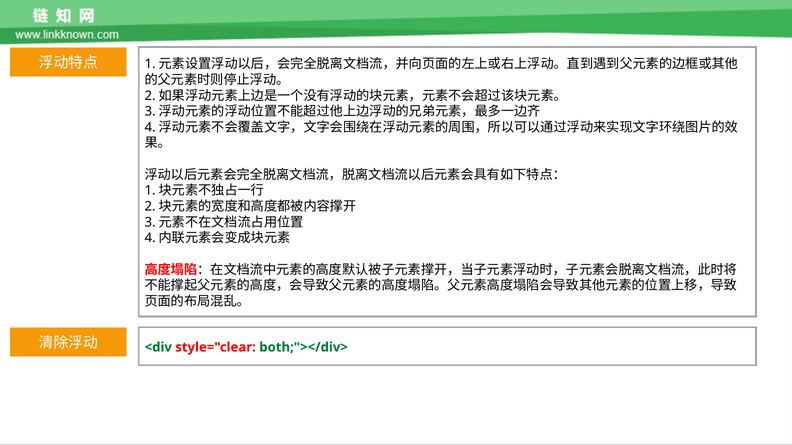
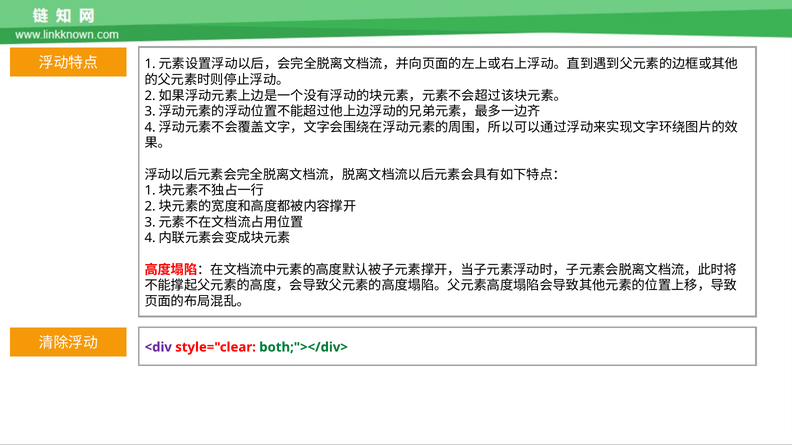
<div colour: green -> purple (158, 348)
